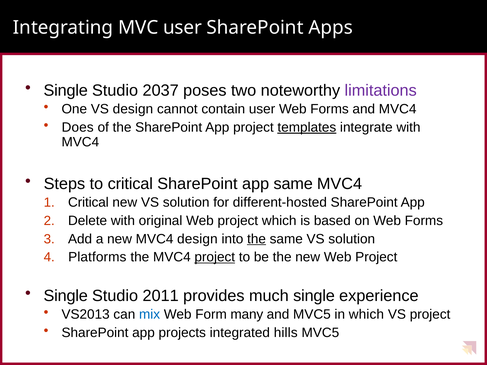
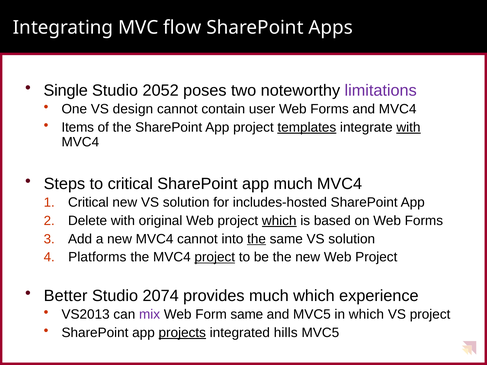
MVC user: user -> flow (182, 28)
2037: 2037 -> 2052 (161, 90)
Does: Does -> Items (78, 127)
with underline: none -> present (408, 127)
app same: same -> much (293, 184)
different-hosted: different-hosted -> includes-hosted (280, 203)
which underline: none -> present (279, 221)
MVC4 design: design -> cannot (197, 239)
Single: Single -> Better (66, 296)
2011: 2011 -> 2074 (161, 296)
much single: single -> which (314, 296)
mix colour: blue -> purple (150, 315)
Form many: many -> same (247, 315)
projects underline: none -> present (182, 333)
